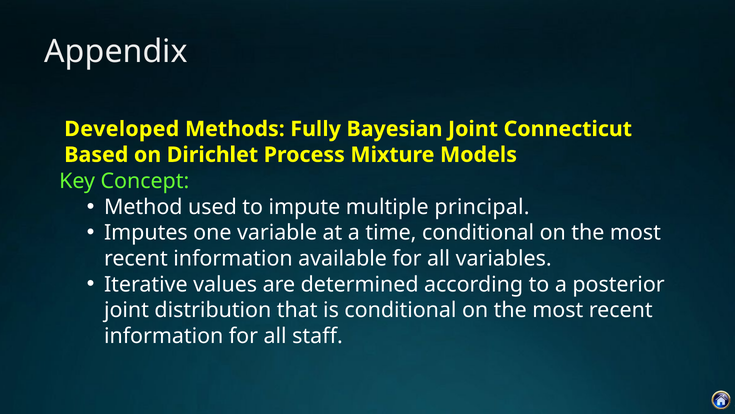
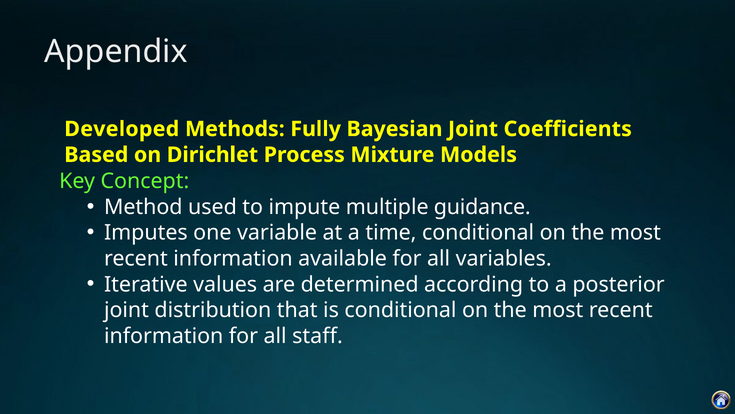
Connecticut: Connecticut -> Coefficients (568, 129)
principal: principal -> guidance (482, 207)
